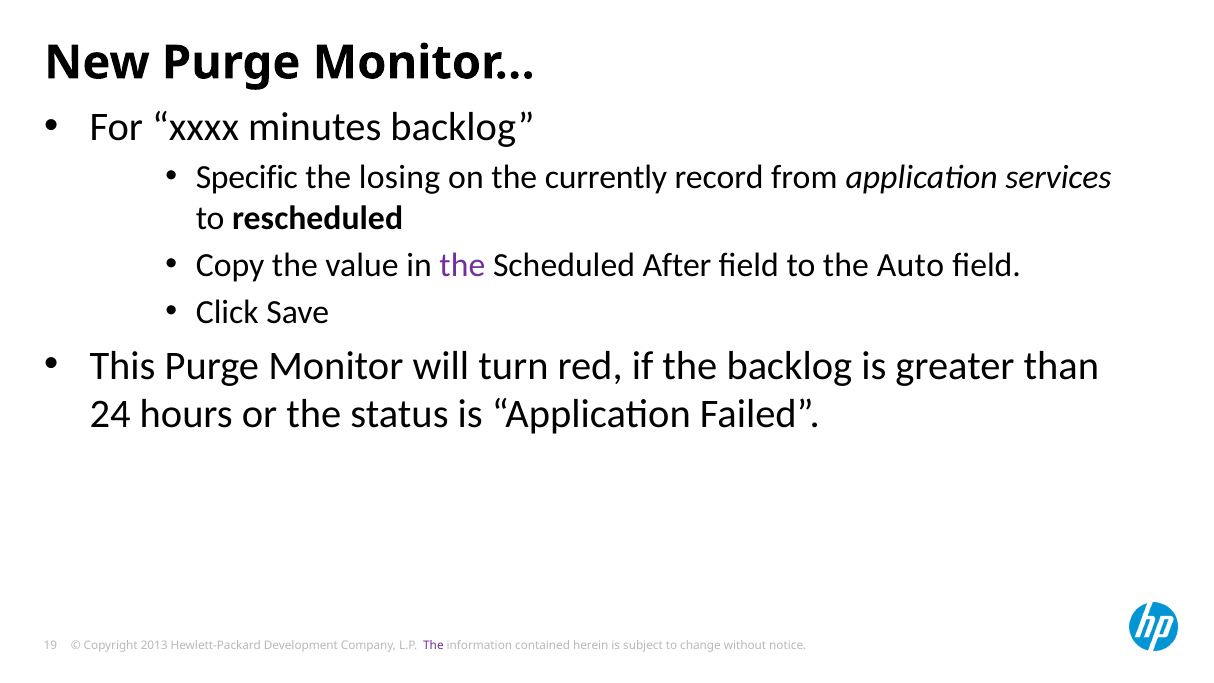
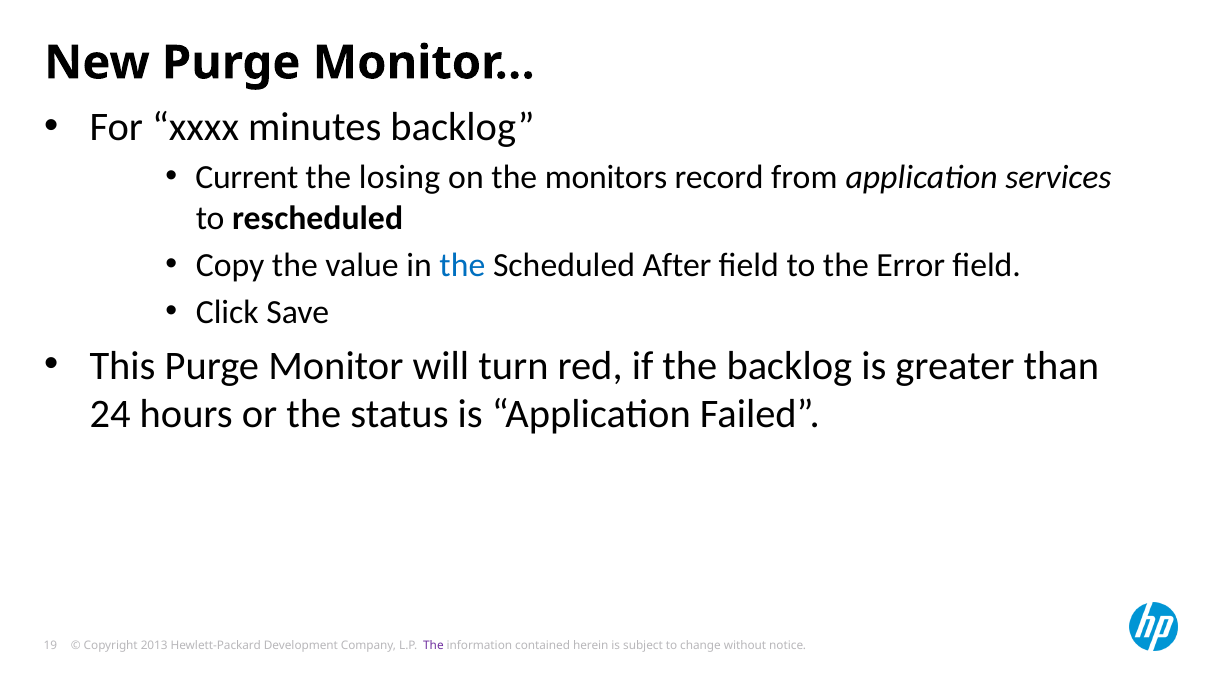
Specific: Specific -> Current (247, 178)
currently: currently -> monitors (606, 178)
the colour: purple -> blue (462, 265)
Auto: Auto -> Error (911, 265)
